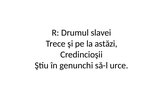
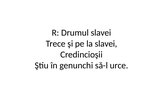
la astăzi: astăzi -> slavei (106, 43)
